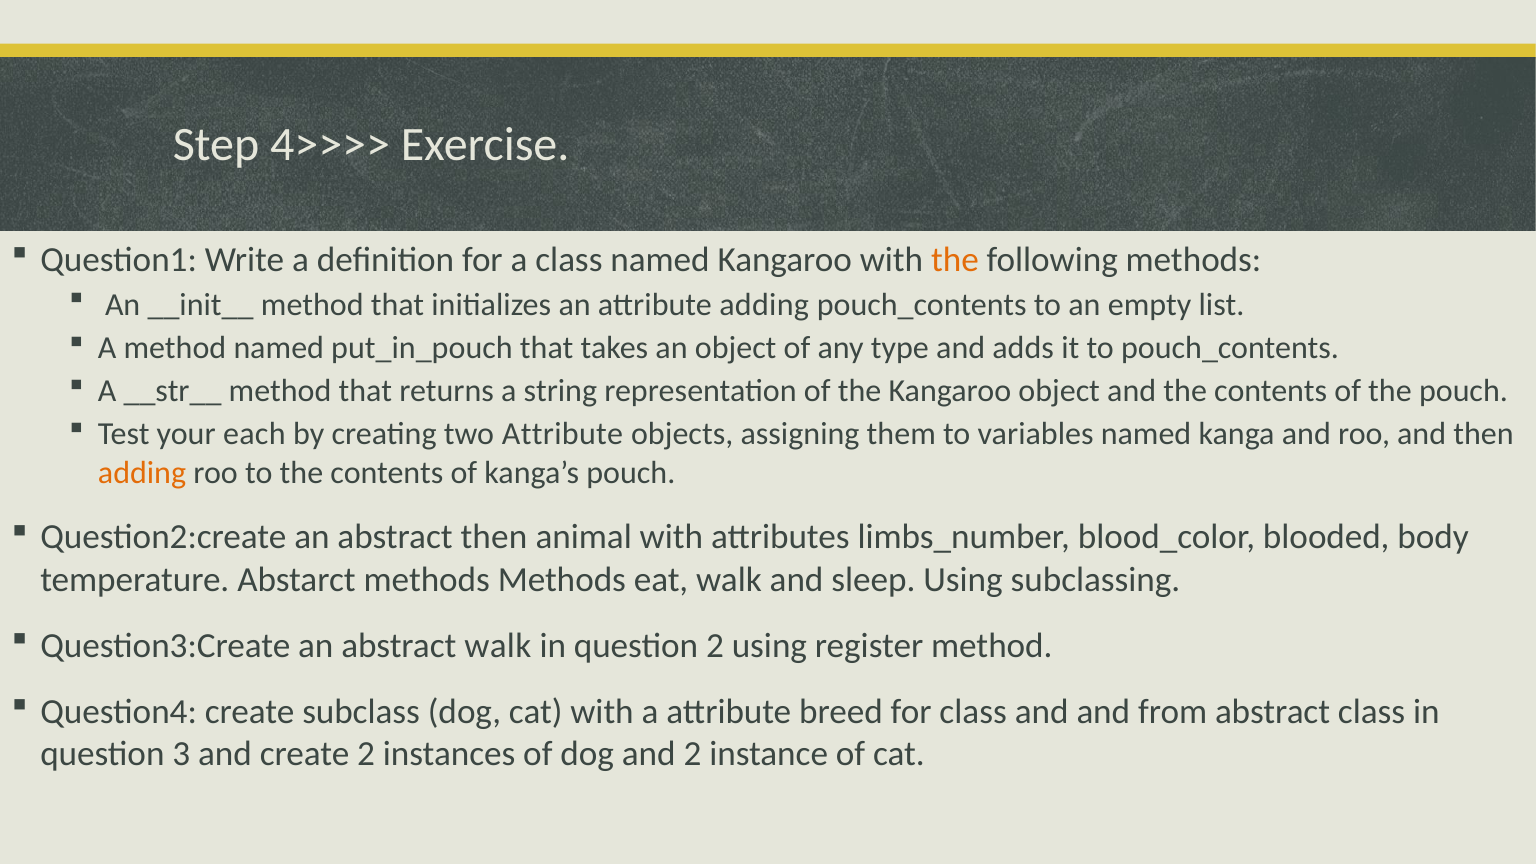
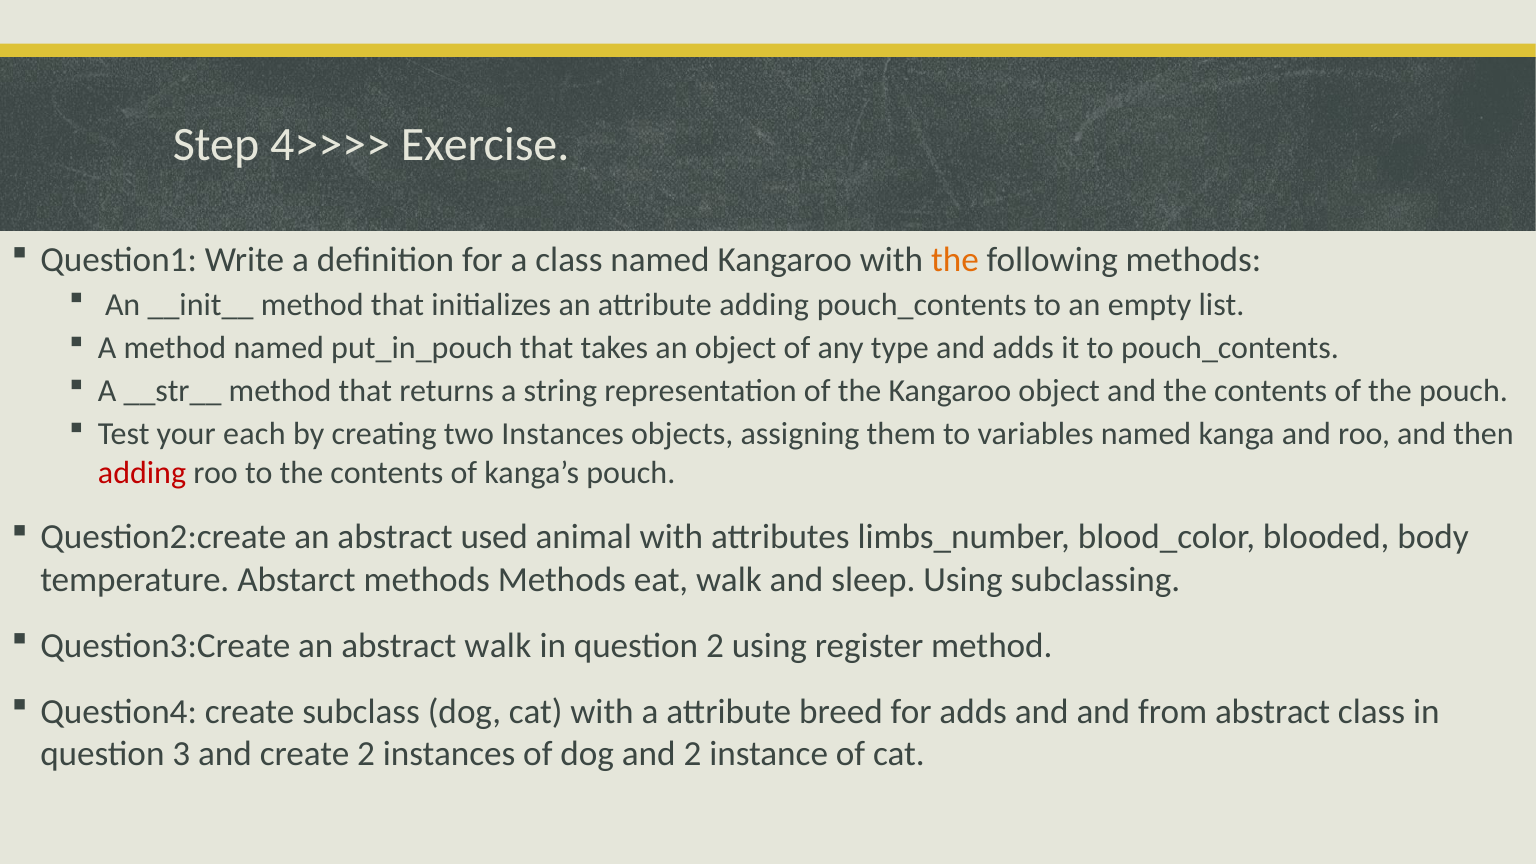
two Attribute: Attribute -> Instances (563, 434)
adding colour: orange -> red (142, 473)
abstract then: then -> used (494, 537)
for class: class -> adds (973, 712)
